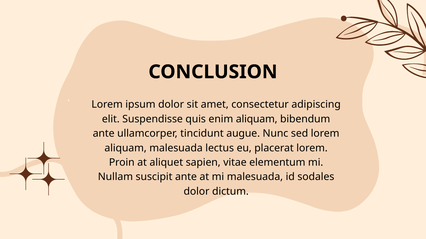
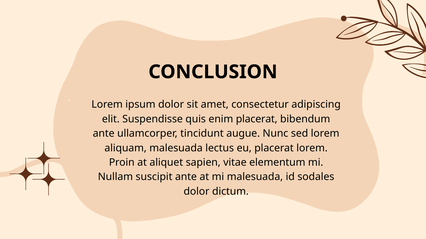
enim aliquam: aliquam -> placerat (257, 119)
